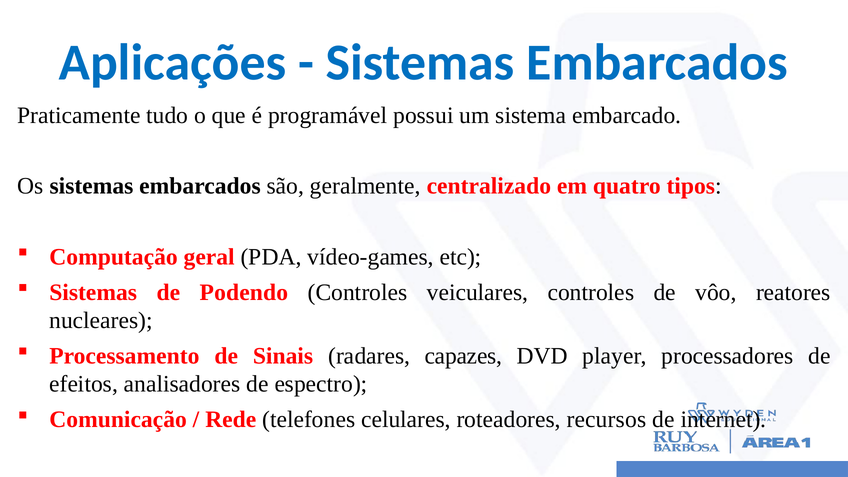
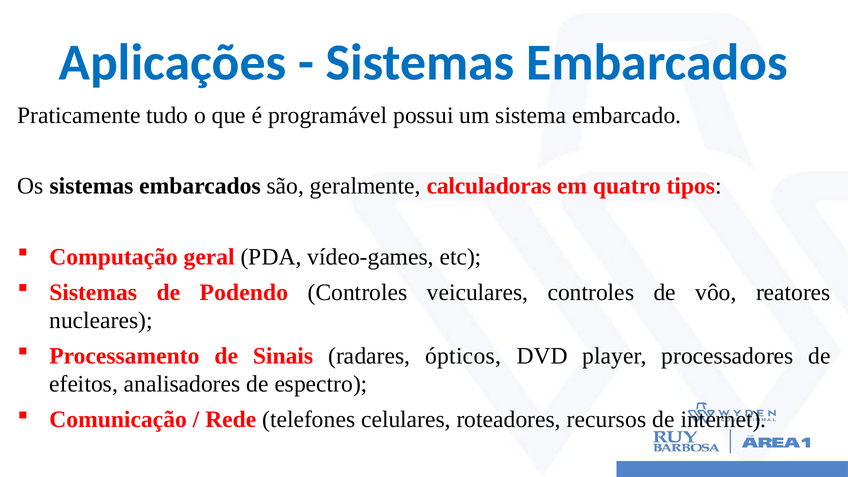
centralizado: centralizado -> calculadoras (489, 186)
capazes: capazes -> ópticos (463, 356)
